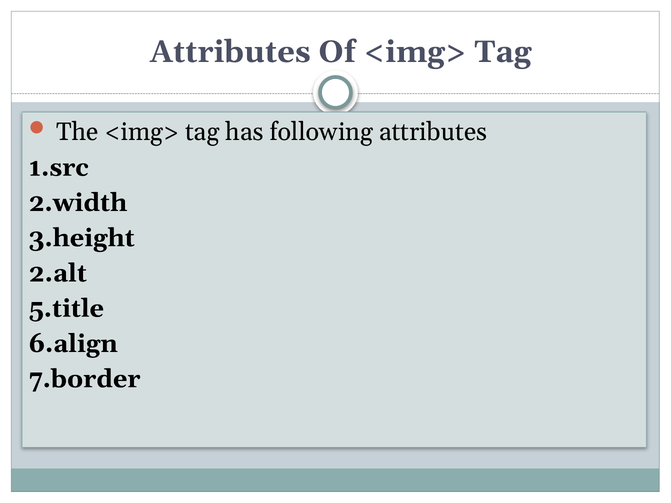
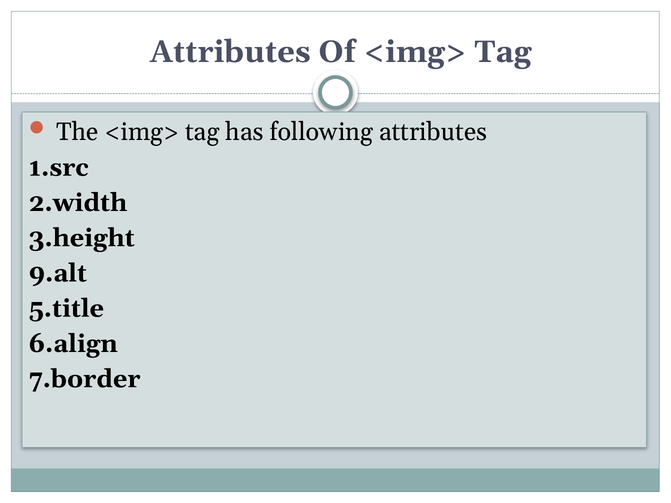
2.alt: 2.alt -> 9.alt (58, 273)
